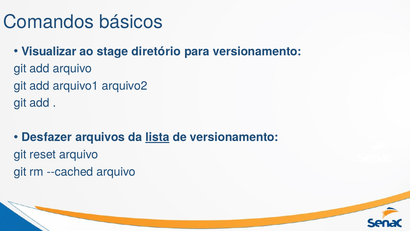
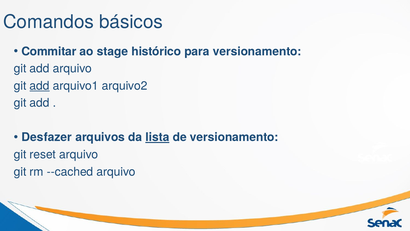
Visualizar: Visualizar -> Commitar (49, 51)
diretório: diretório -> histórico (156, 51)
add underline: none -> present (40, 86)
